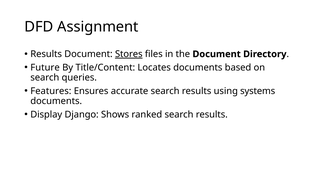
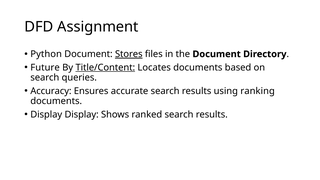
Results: Results -> Python (46, 54)
Title/Content underline: none -> present (105, 68)
Features: Features -> Accuracy (51, 91)
systems: systems -> ranking (258, 91)
Display Django: Django -> Display (82, 115)
